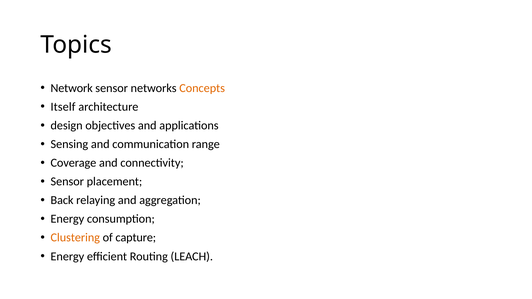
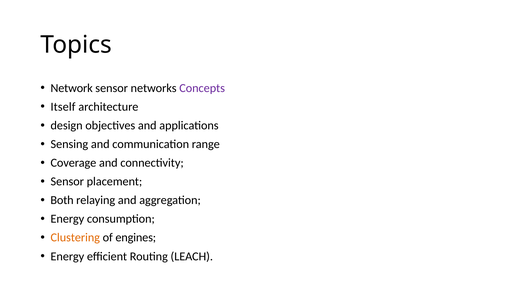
Concepts colour: orange -> purple (202, 88)
Back: Back -> Both (62, 200)
capture: capture -> engines (136, 238)
